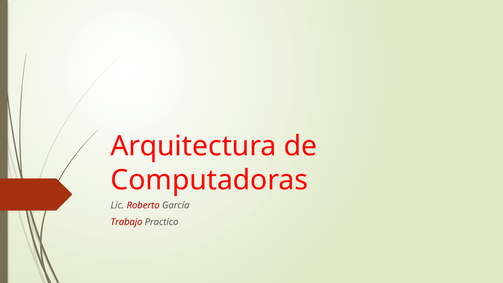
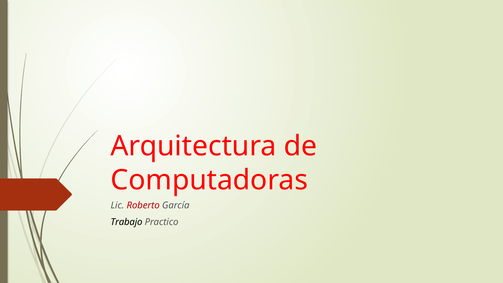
Trabajo colour: red -> black (126, 222)
